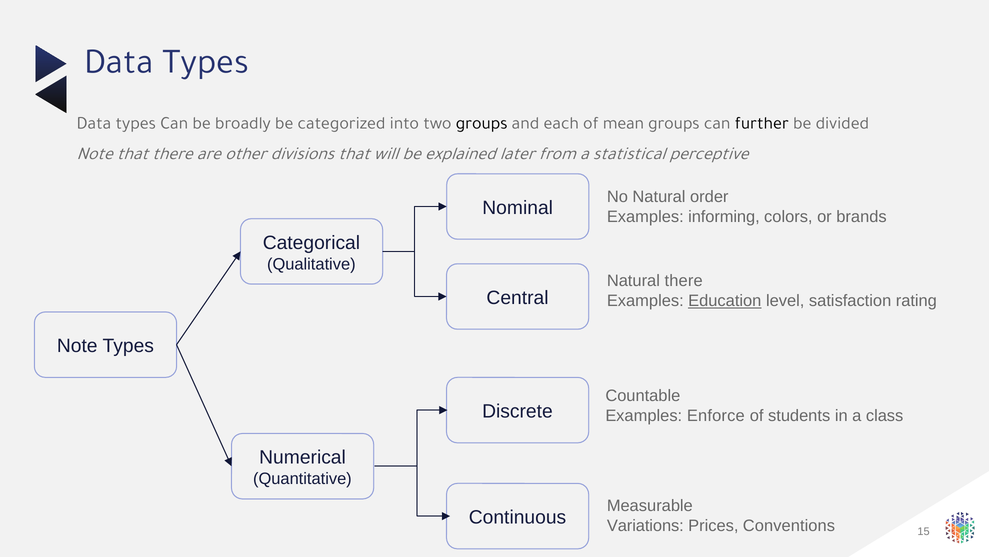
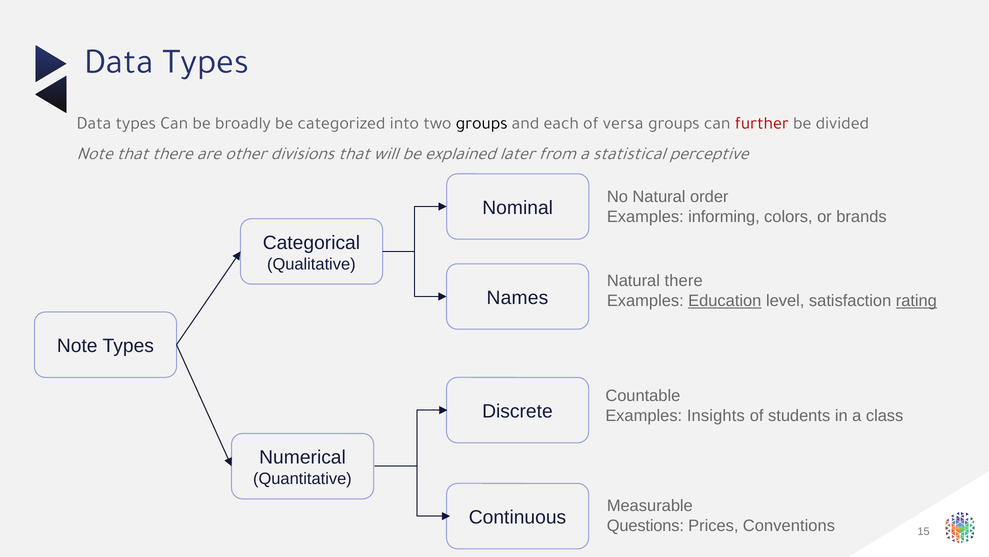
mean: mean -> versa (623, 123)
further colour: black -> red (762, 123)
Central: Central -> Names (517, 297)
rating underline: none -> present (916, 300)
Enforce: Enforce -> Insights (716, 415)
Variations: Variations -> Questions (645, 525)
